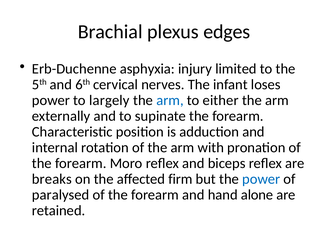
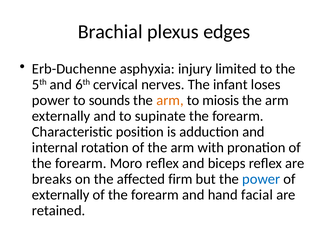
largely: largely -> sounds (109, 100)
arm colour: blue -> orange (170, 100)
either: either -> miosis (221, 100)
paralysed: paralysed -> externally (61, 195)
alone: alone -> facial (257, 195)
